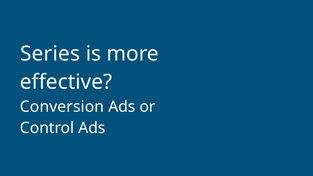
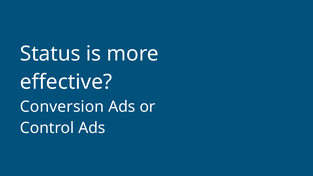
Series: Series -> Status (50, 54)
